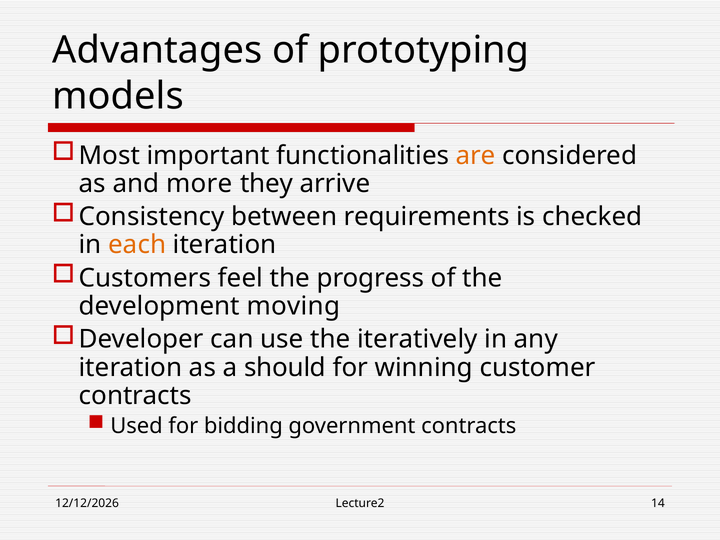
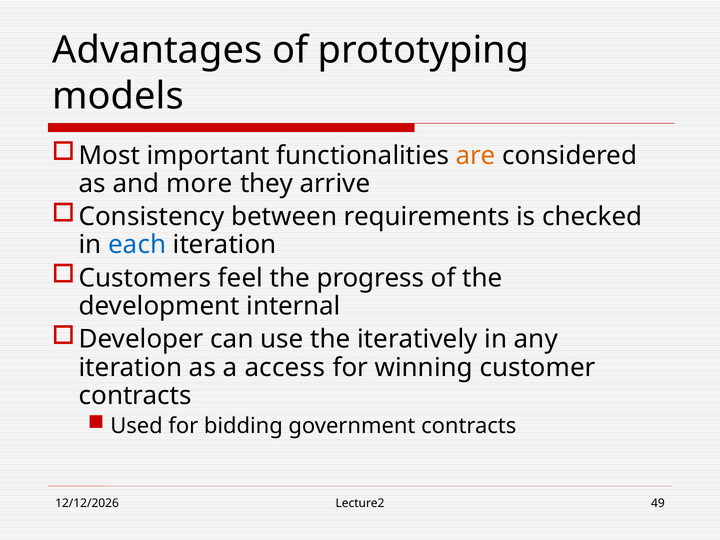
each colour: orange -> blue (137, 245)
moving: moving -> internal (294, 306)
should: should -> access (285, 367)
14: 14 -> 49 (658, 503)
